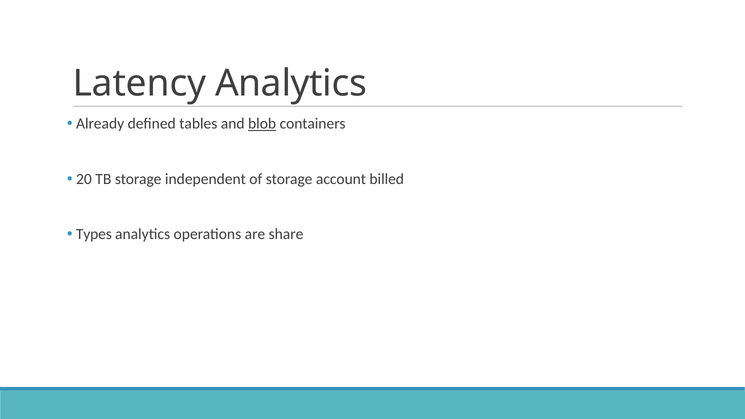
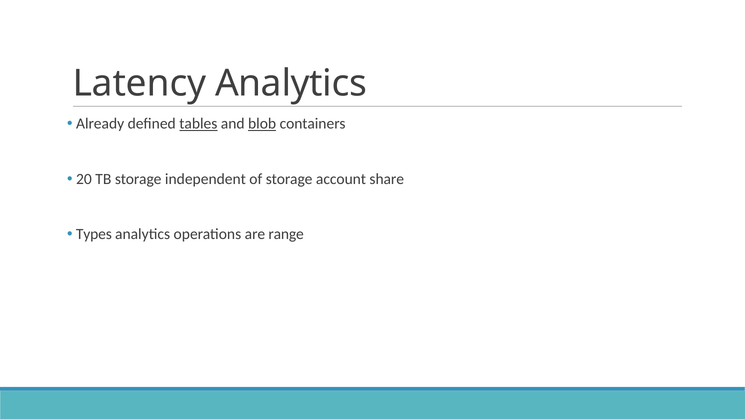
tables underline: none -> present (198, 124)
billed: billed -> share (387, 179)
share: share -> range (286, 234)
